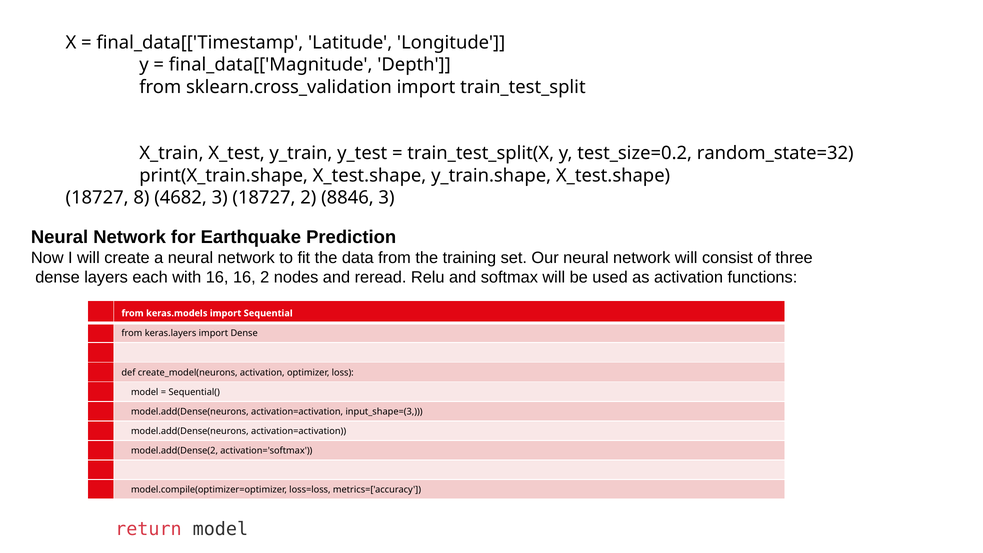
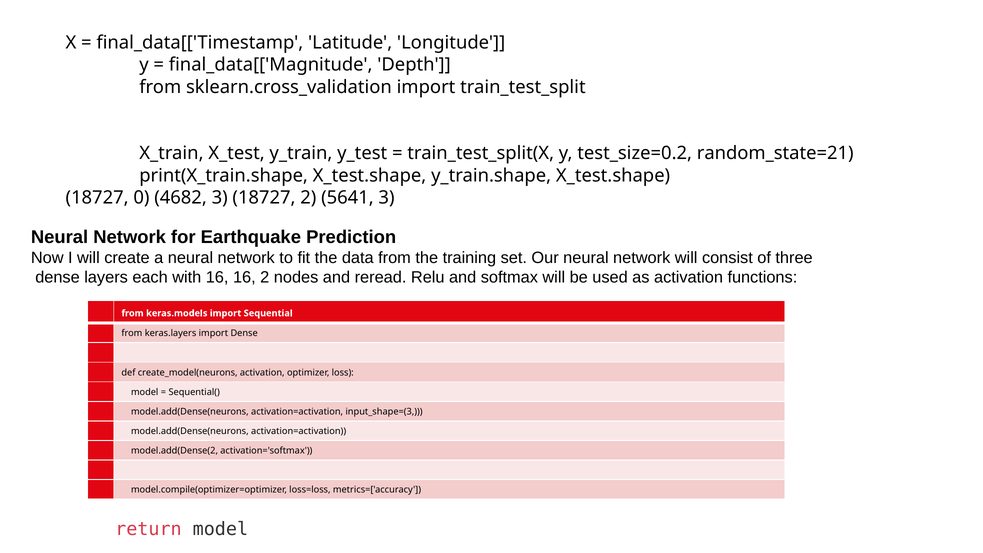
random_state=32: random_state=32 -> random_state=21 (775, 153)
8: 8 -> 0 (141, 198)
8846: 8846 -> 5641 (347, 198)
